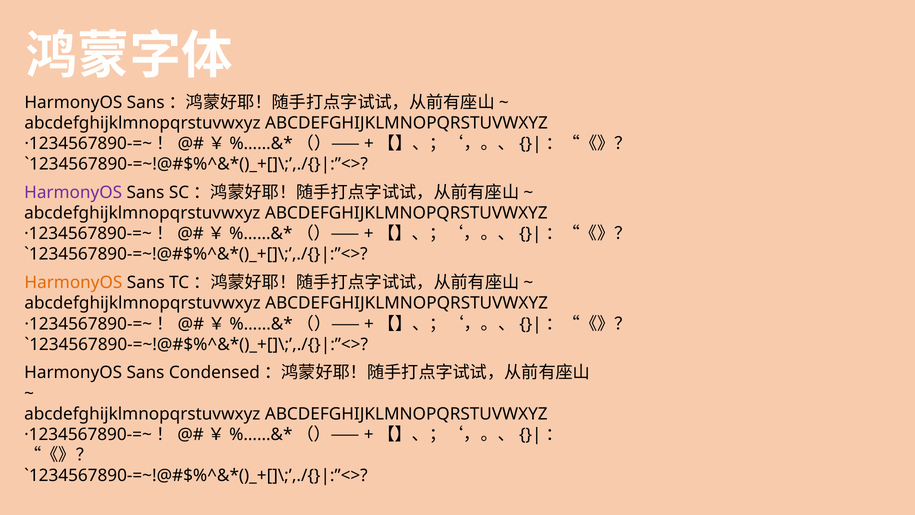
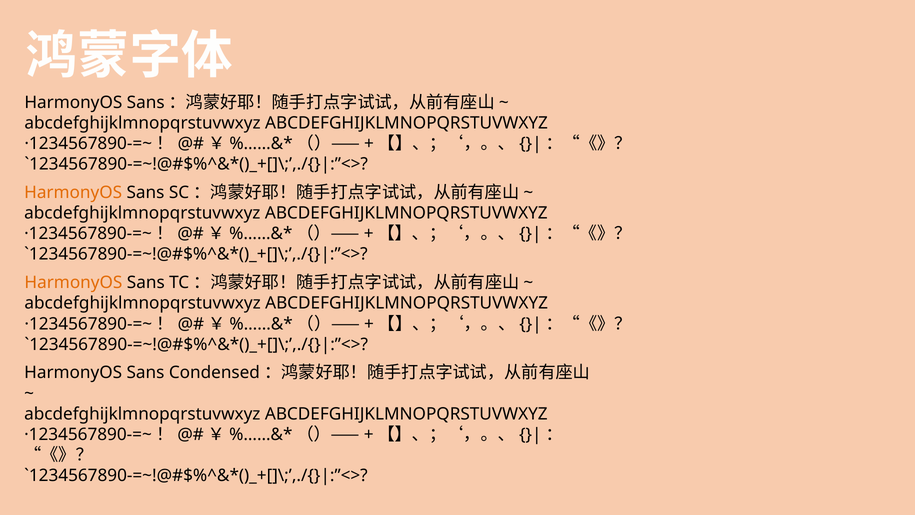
HarmonyOS colour: purple -> orange (73, 192)
